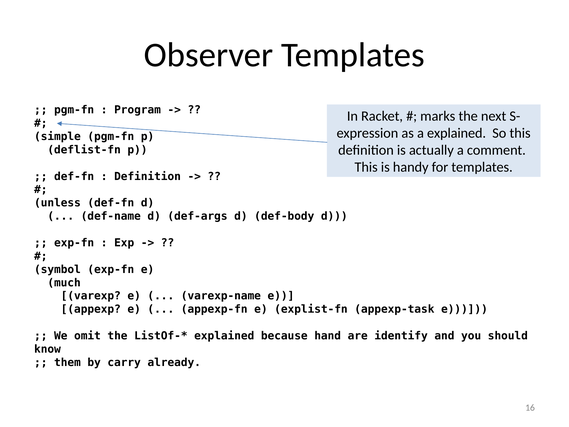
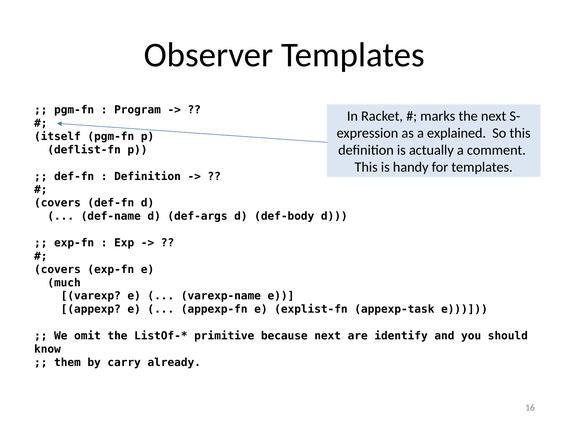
simple: simple -> itself (57, 136)
unless: unless -> covers (57, 203)
symbol: symbol -> covers (57, 269)
explained: explained -> primitive (224, 336)
because hand: hand -> next (328, 336)
